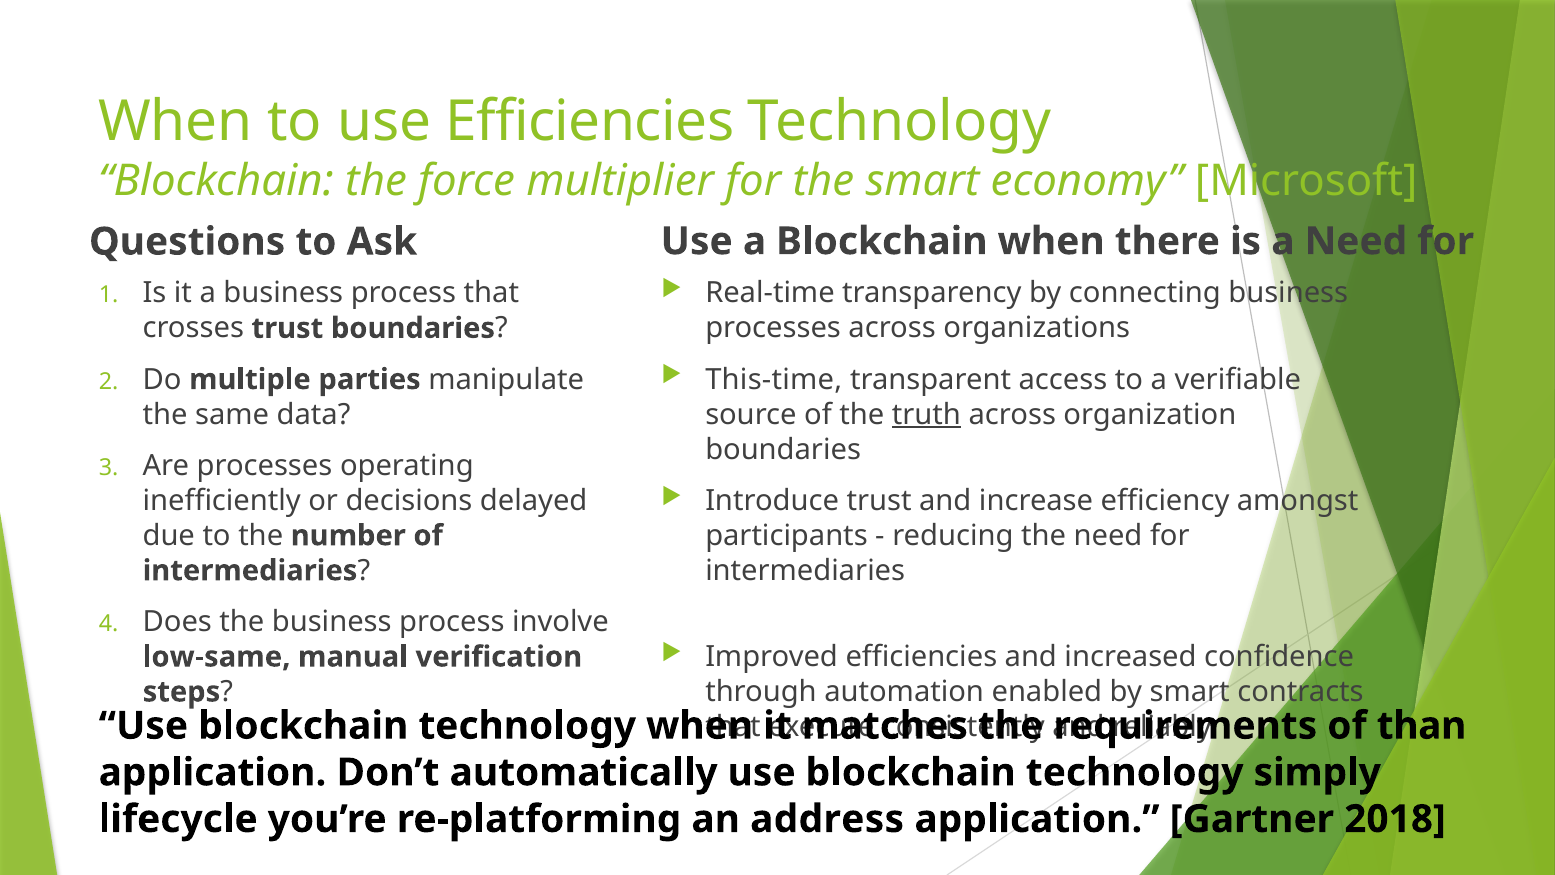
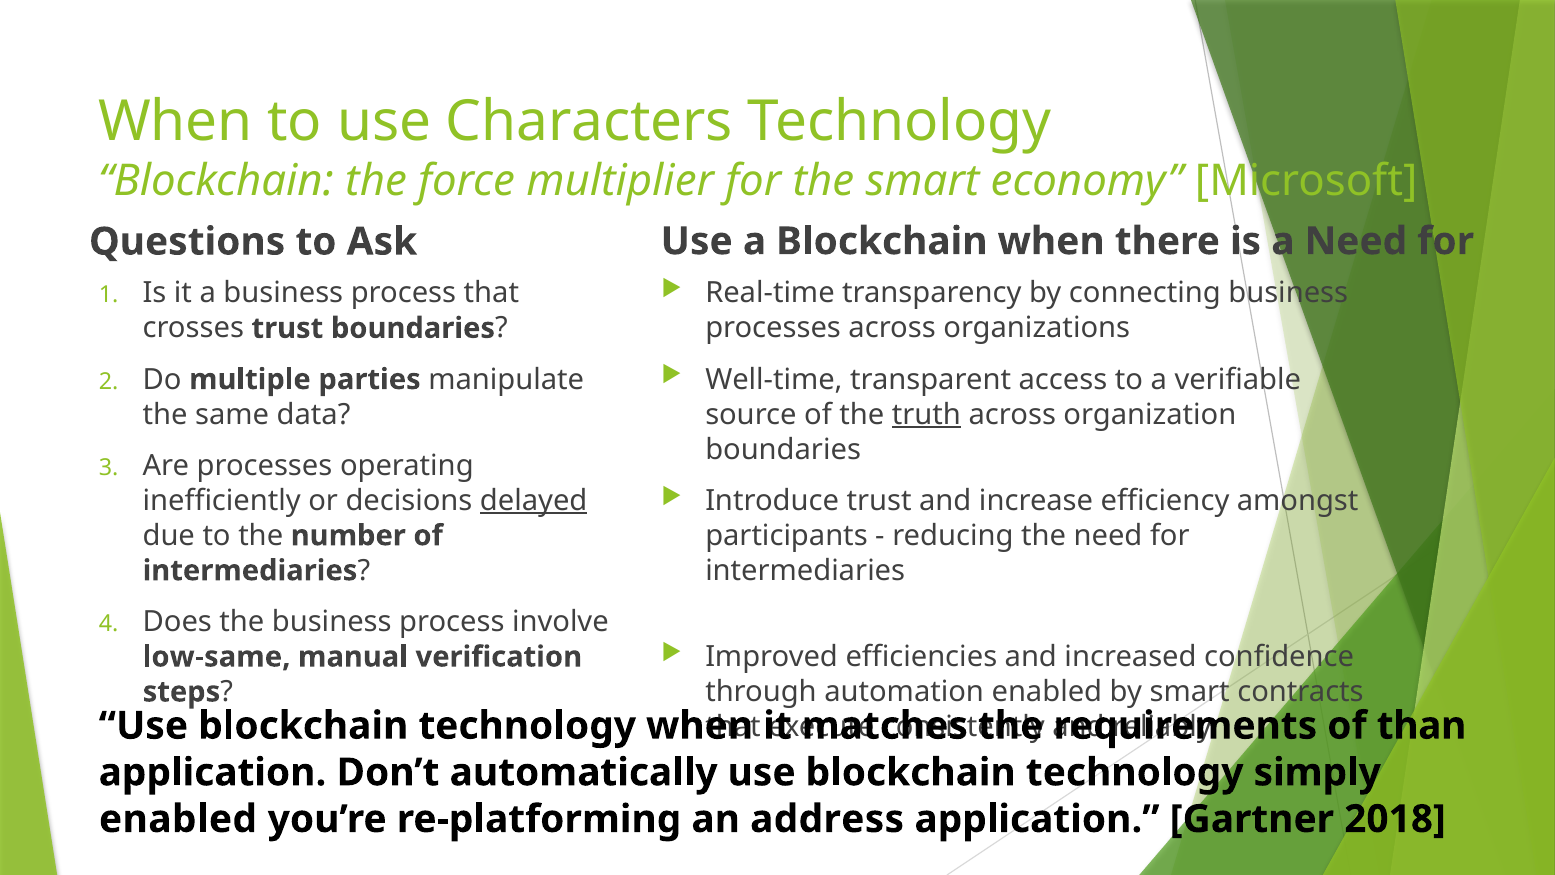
use Efficiencies: Efficiencies -> Characters (590, 122)
This-time: This-time -> Well-time (774, 379)
delayed underline: none -> present (534, 500)
lifecycle: lifecycle -> enabled (178, 819)
